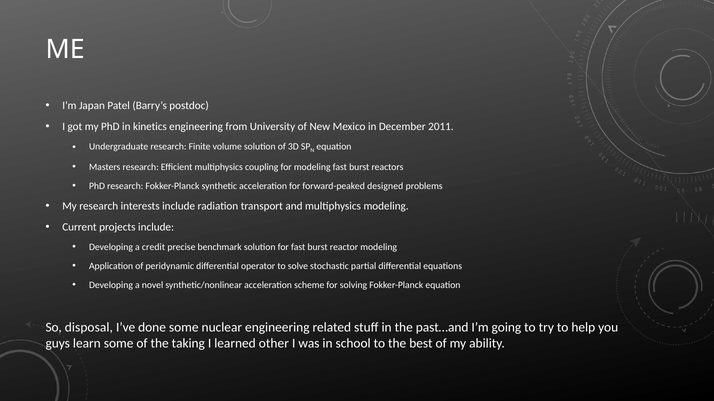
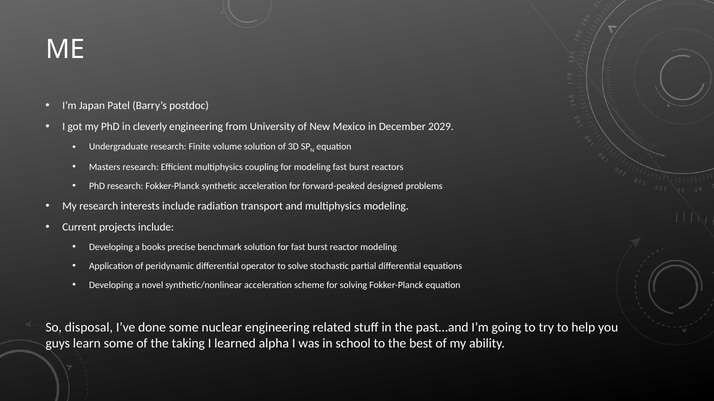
kinetics: kinetics -> cleverly (150, 127)
2011: 2011 -> 2029 (441, 127)
credit: credit -> books (154, 247)
other: other -> alpha (274, 344)
